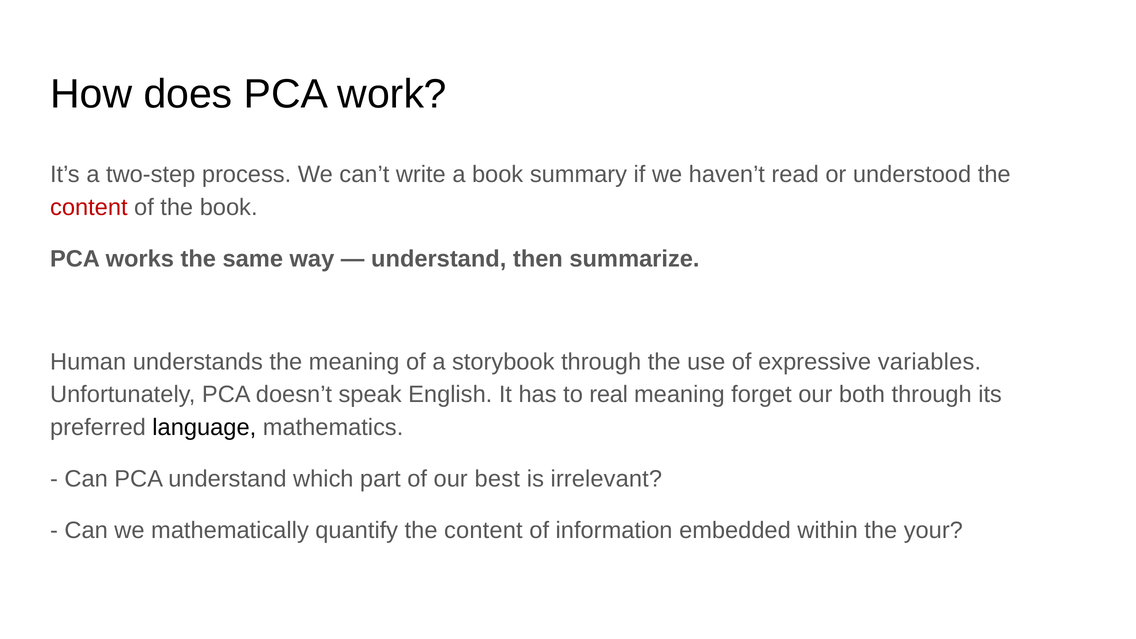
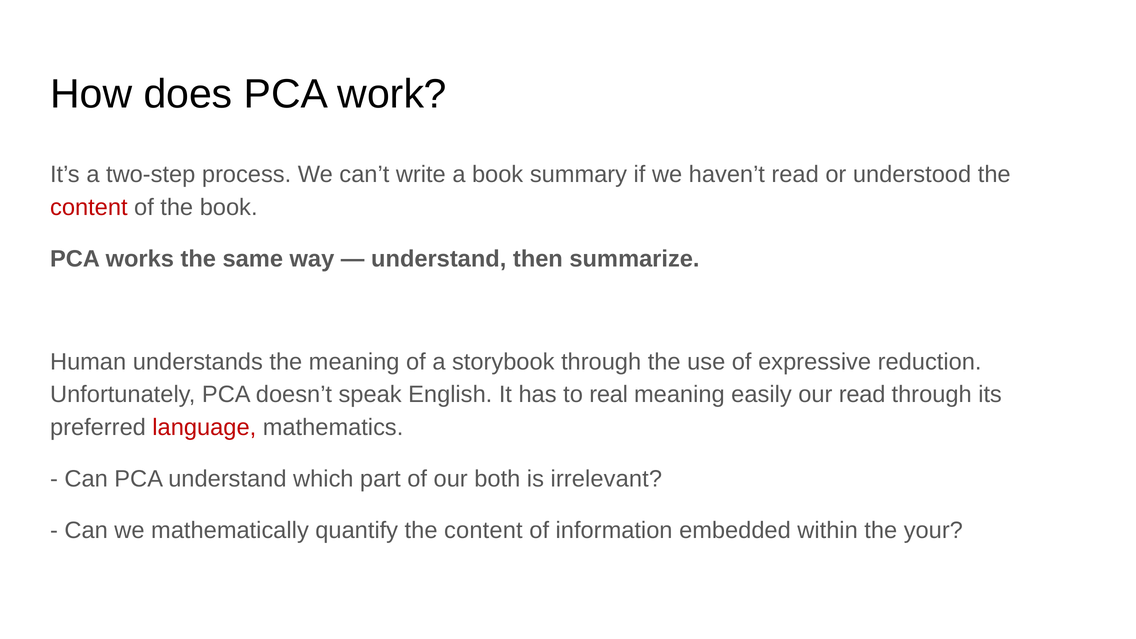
variables: variables -> reduction (930, 362)
forget: forget -> easily (761, 395)
our both: both -> read (862, 395)
language colour: black -> red (204, 427)
best: best -> both (497, 479)
